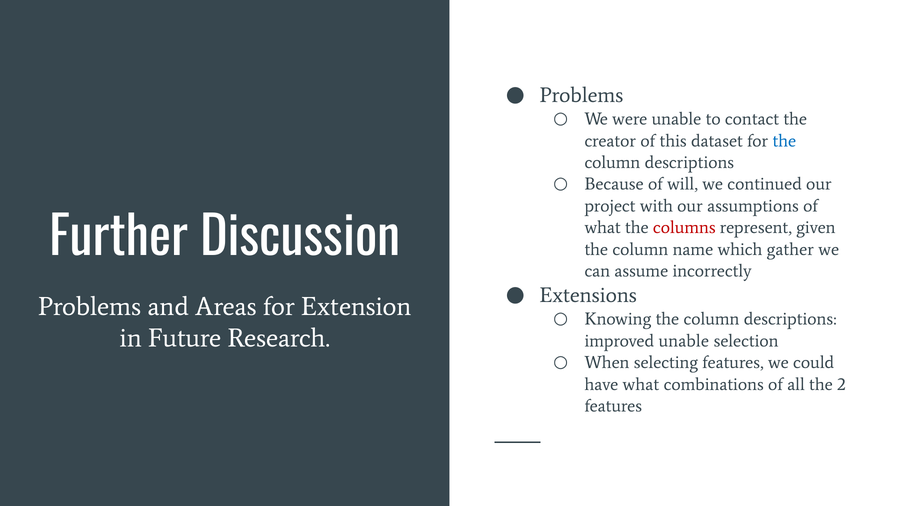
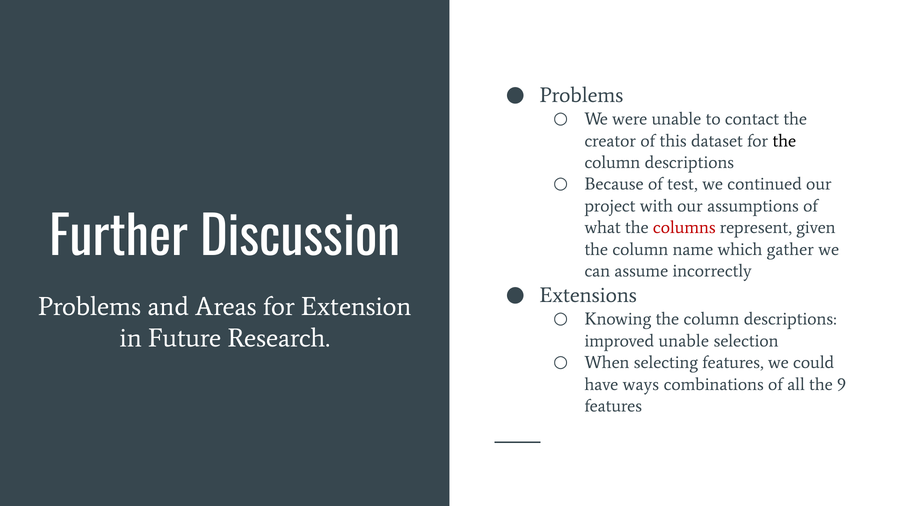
the colour: blue -> black (784, 141)
will: will -> test (682, 184)
have what: what -> ways (641, 384)
2: 2 -> 9 (841, 384)
